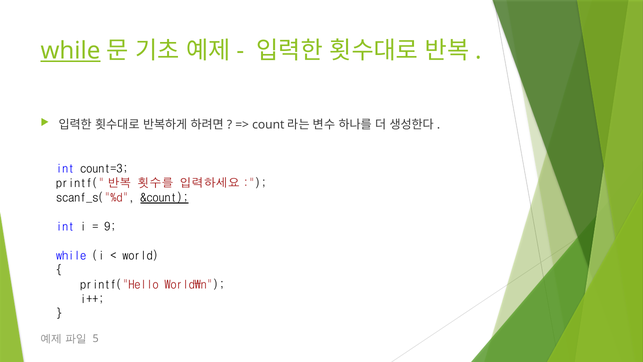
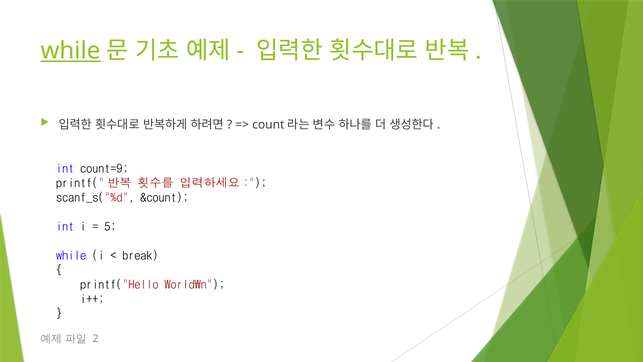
count=3: count=3 -> count=9 (104, 169)
&count underline: present -> none (165, 198)
9: 9 -> 5 (110, 227)
world: world -> break (140, 255)
5: 5 -> 2 (96, 338)
